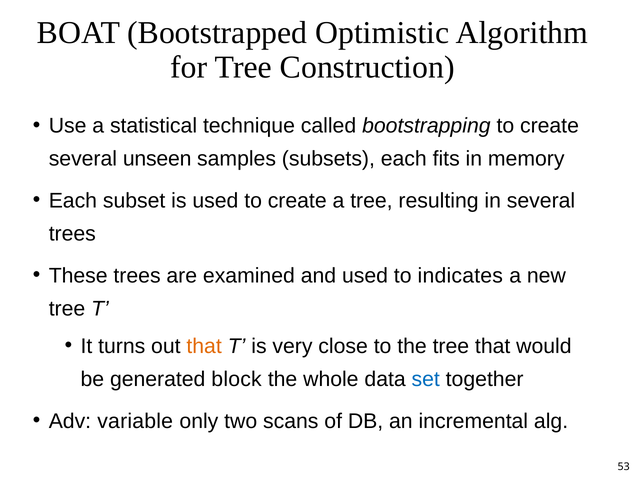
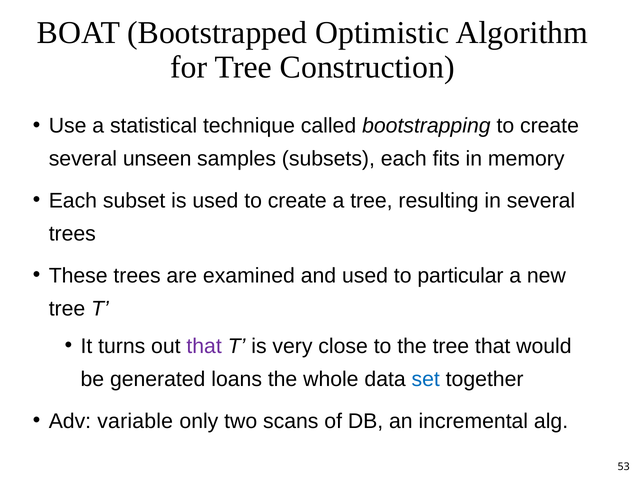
indicates: indicates -> particular (460, 276)
that colour: orange -> purple (204, 346)
block: block -> loans (237, 379)
